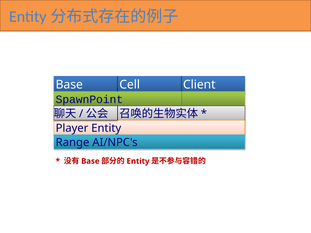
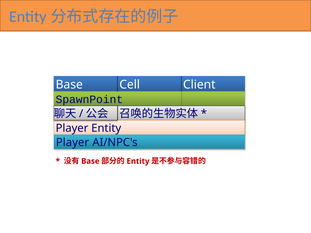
Range: Range -> Player (73, 143)
